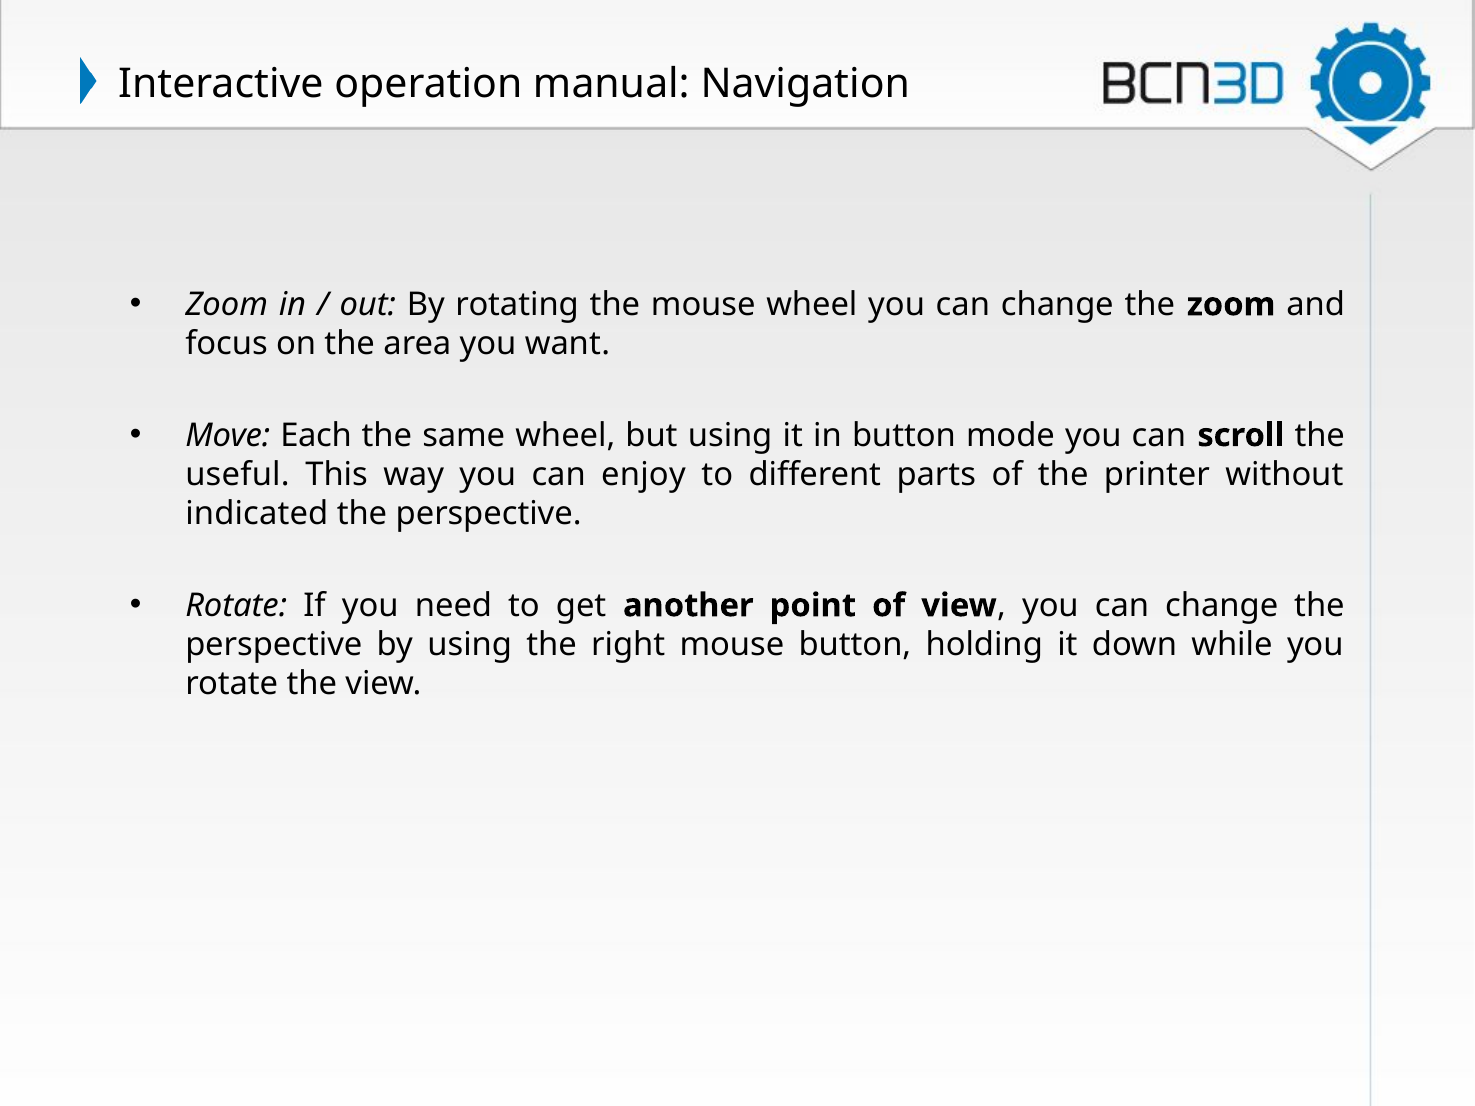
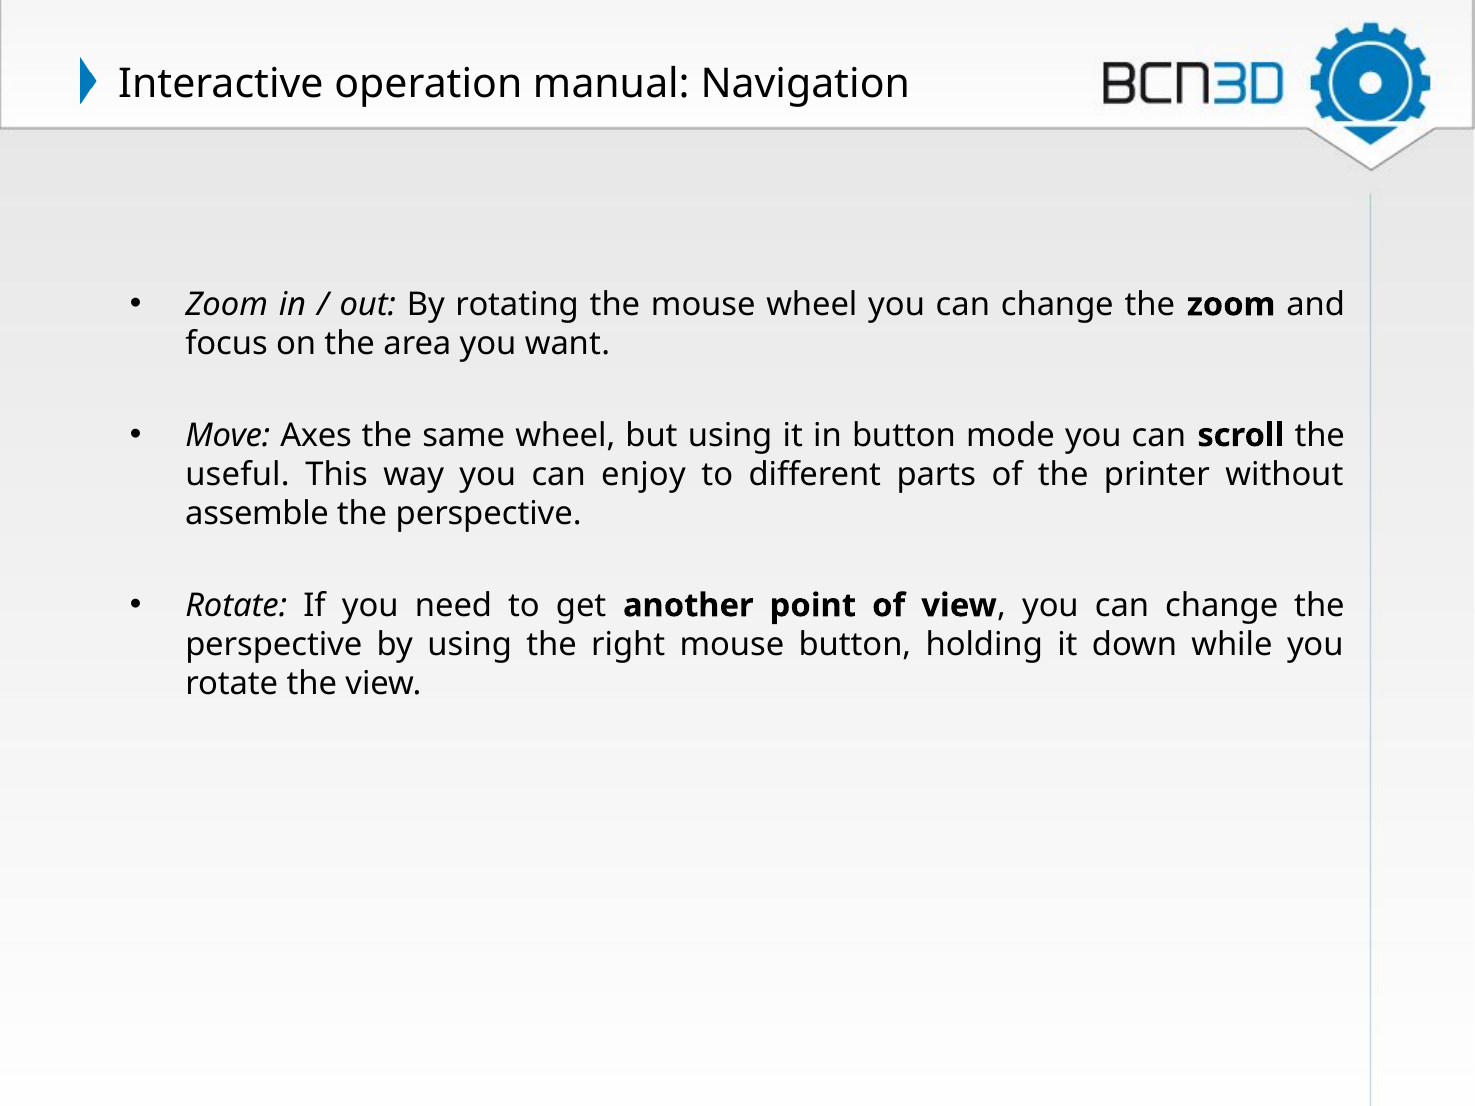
Each: Each -> Axes (316, 435)
indicated: indicated -> assemble (257, 514)
